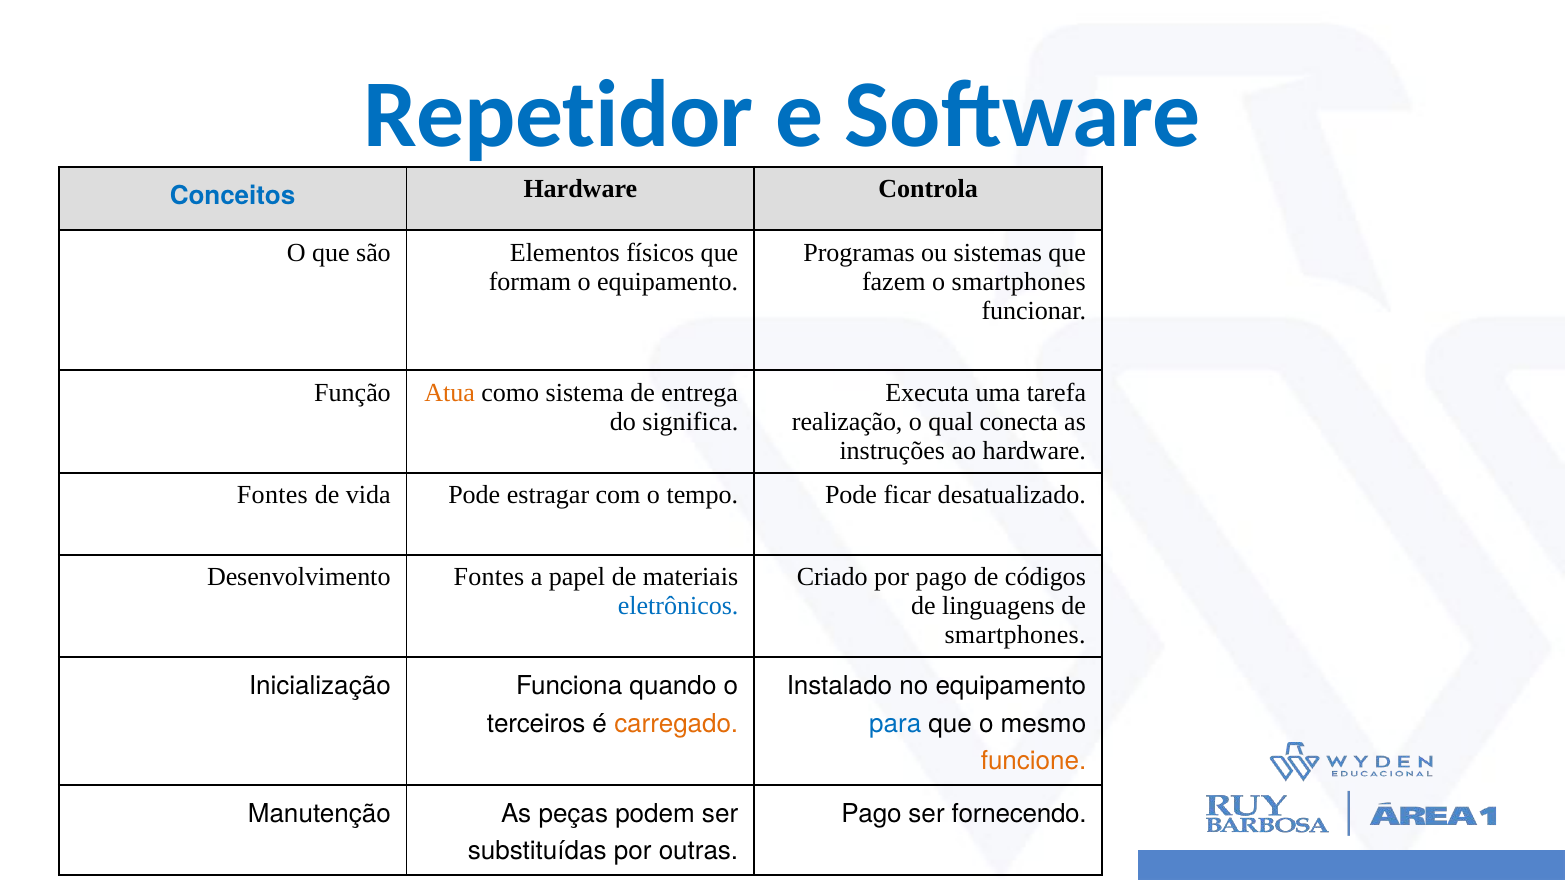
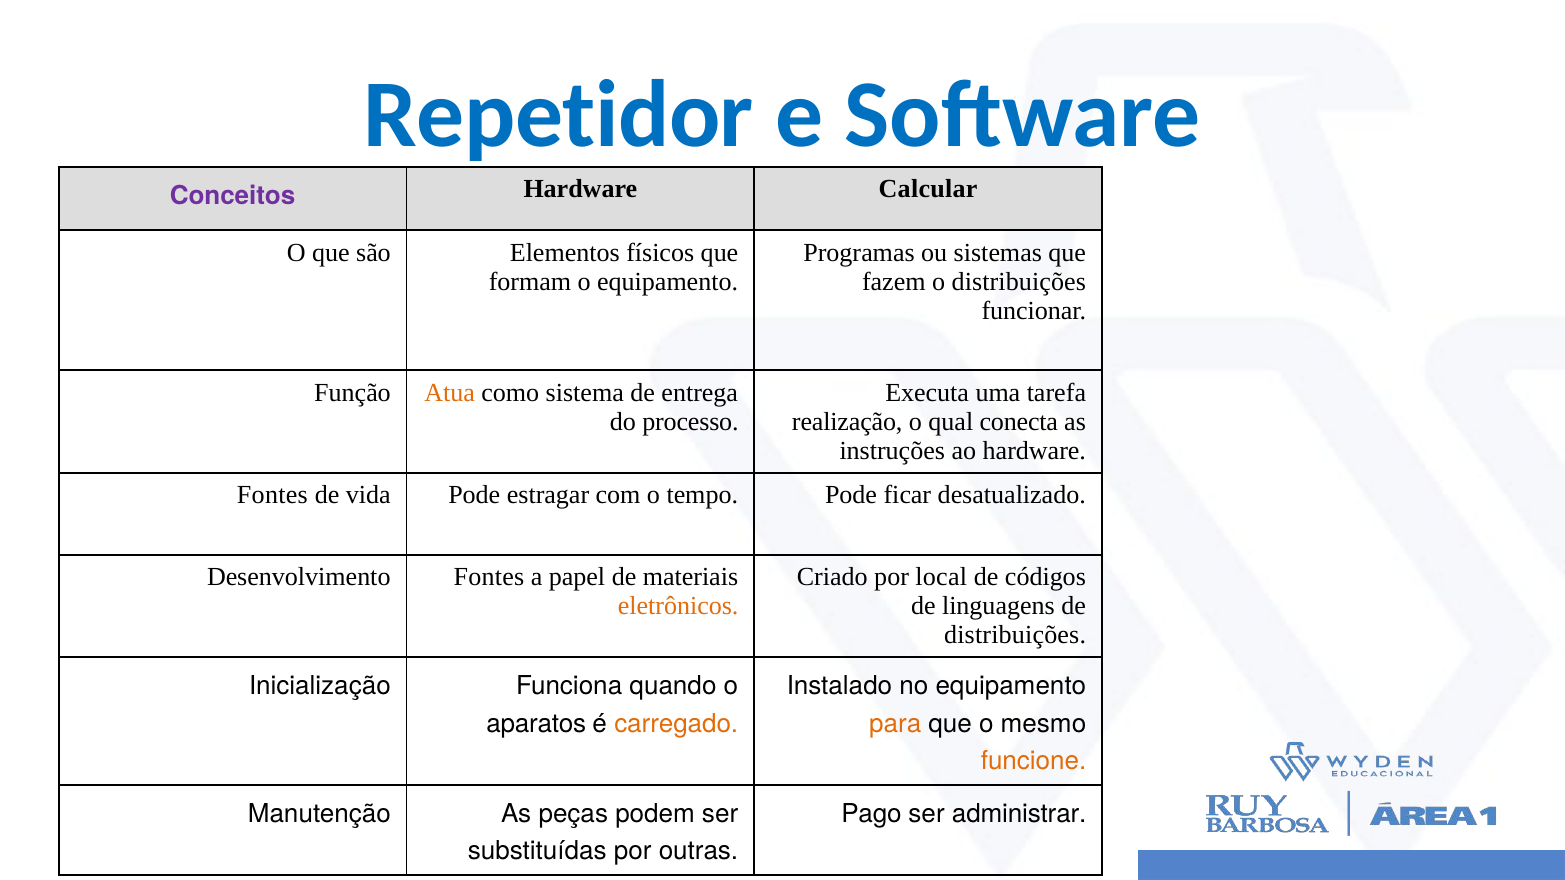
Conceitos colour: blue -> purple (233, 196)
Controla: Controla -> Calcular (928, 189)
o smartphones: smartphones -> distribuições (1019, 282)
significa: significa -> processo (690, 422)
por pago: pago -> local (941, 577)
eletrônicos colour: blue -> orange (678, 606)
smartphones: smartphones -> distribuições (1015, 635)
terceiros: terceiros -> aparatos (536, 724)
para colour: blue -> orange (895, 724)
fornecendo: fornecendo -> administrar (1019, 814)
